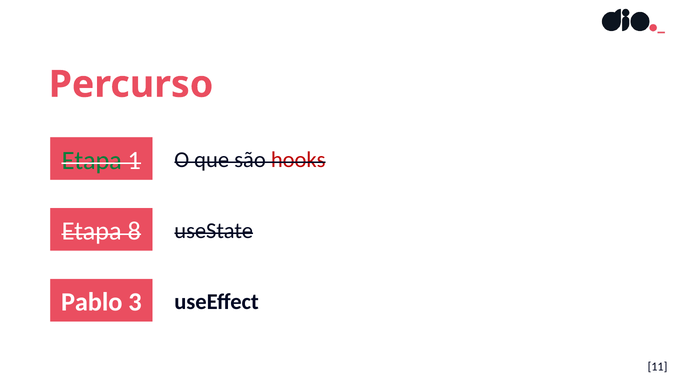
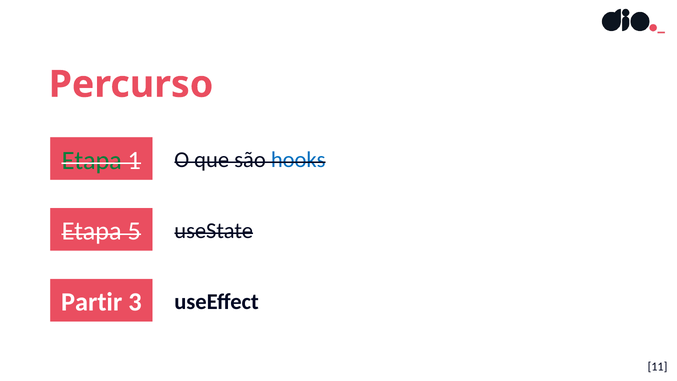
hooks colour: red -> blue (298, 160)
8: 8 -> 5 (134, 231)
Pablo: Pablo -> Partir (92, 302)
